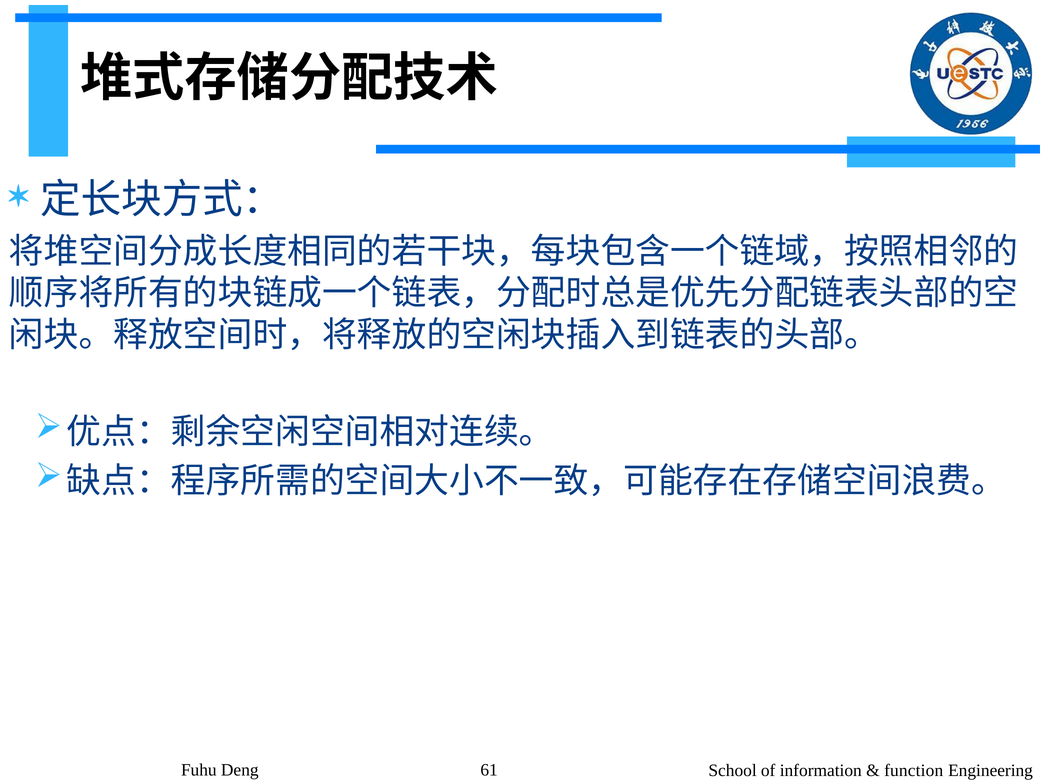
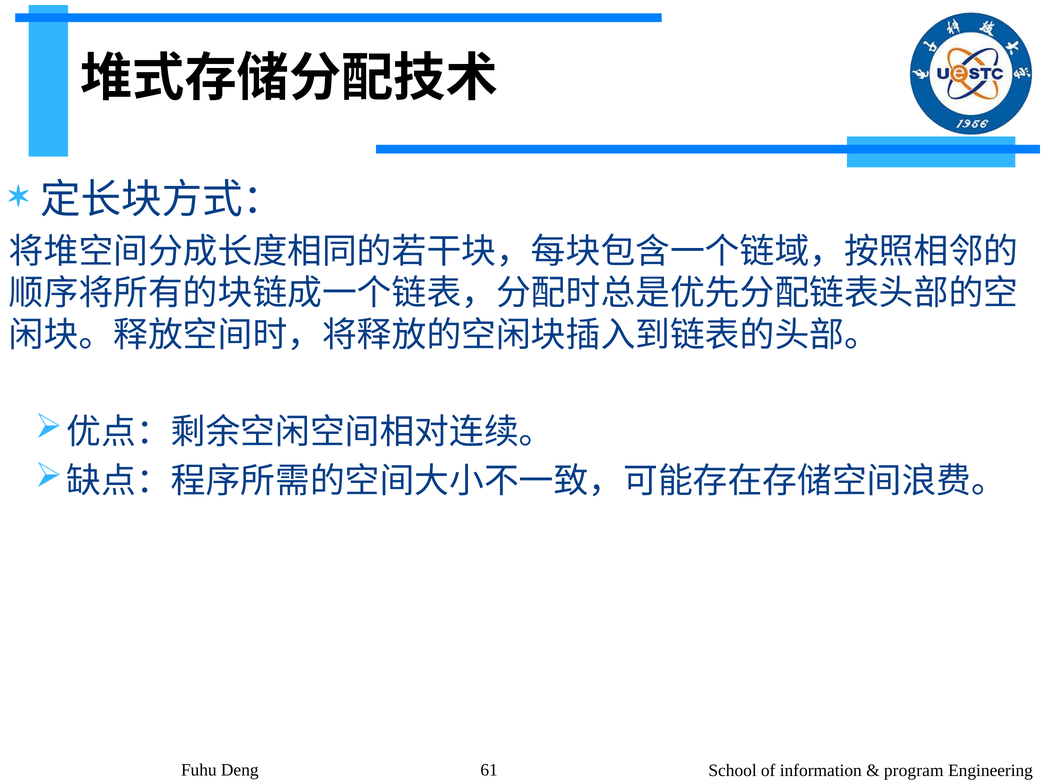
function: function -> program (914, 771)
